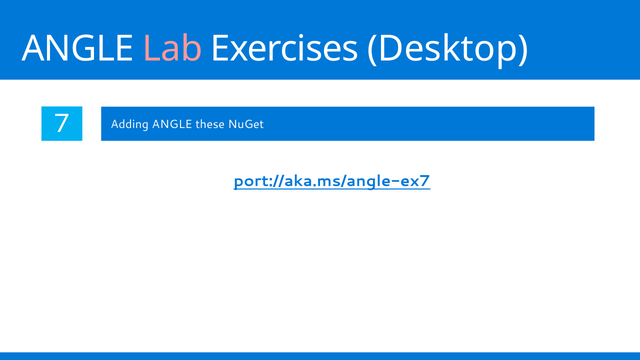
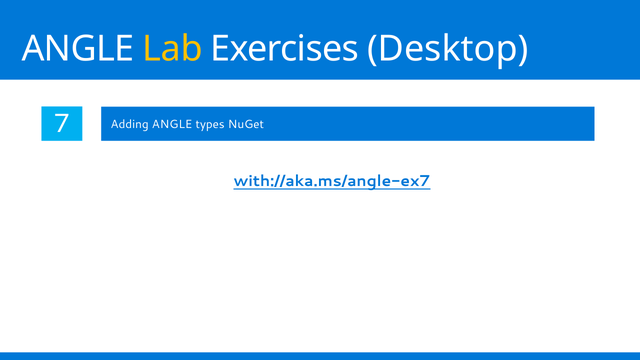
Lab colour: pink -> yellow (172, 49)
these: these -> types (210, 125)
port://aka.ms/angle-ex7: port://aka.ms/angle-ex7 -> with://aka.ms/angle-ex7 (332, 181)
